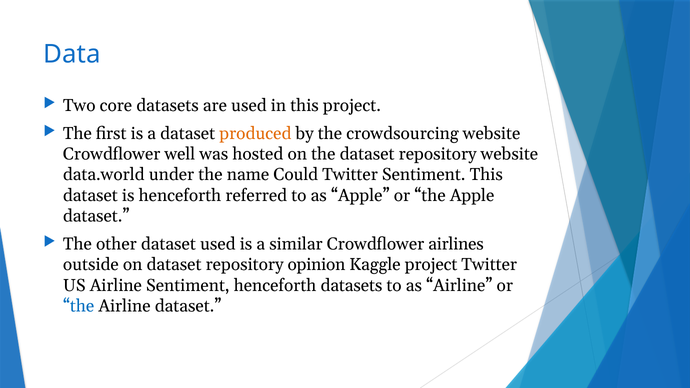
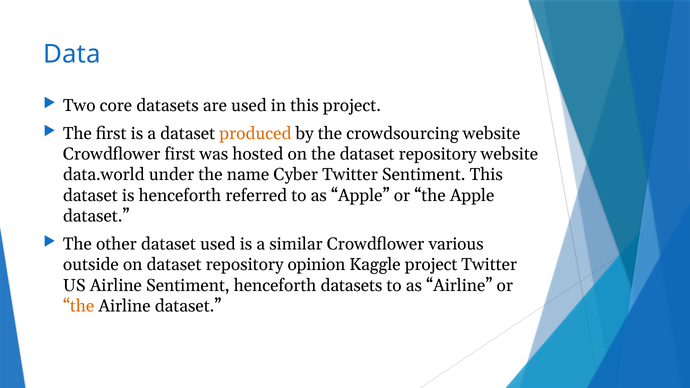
Crowdflower well: well -> first (180, 154)
Could: Could -> Cyber (296, 175)
airlines: airlines -> various (456, 244)
the colour: blue -> orange (79, 306)
